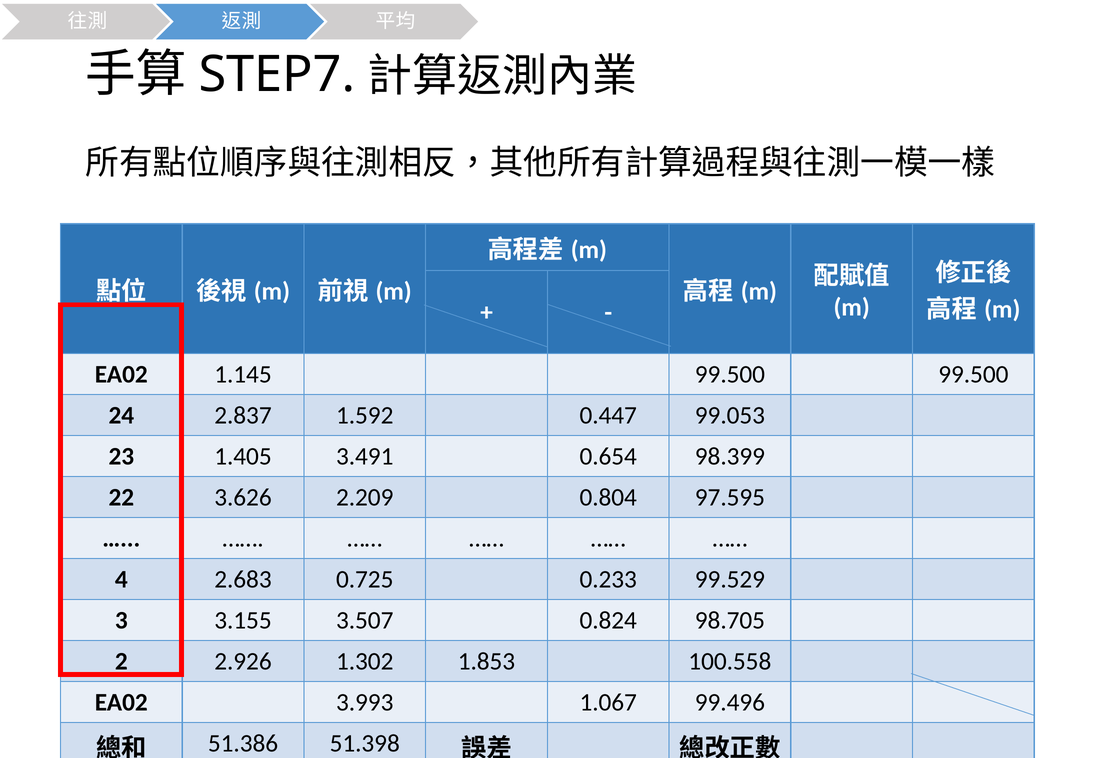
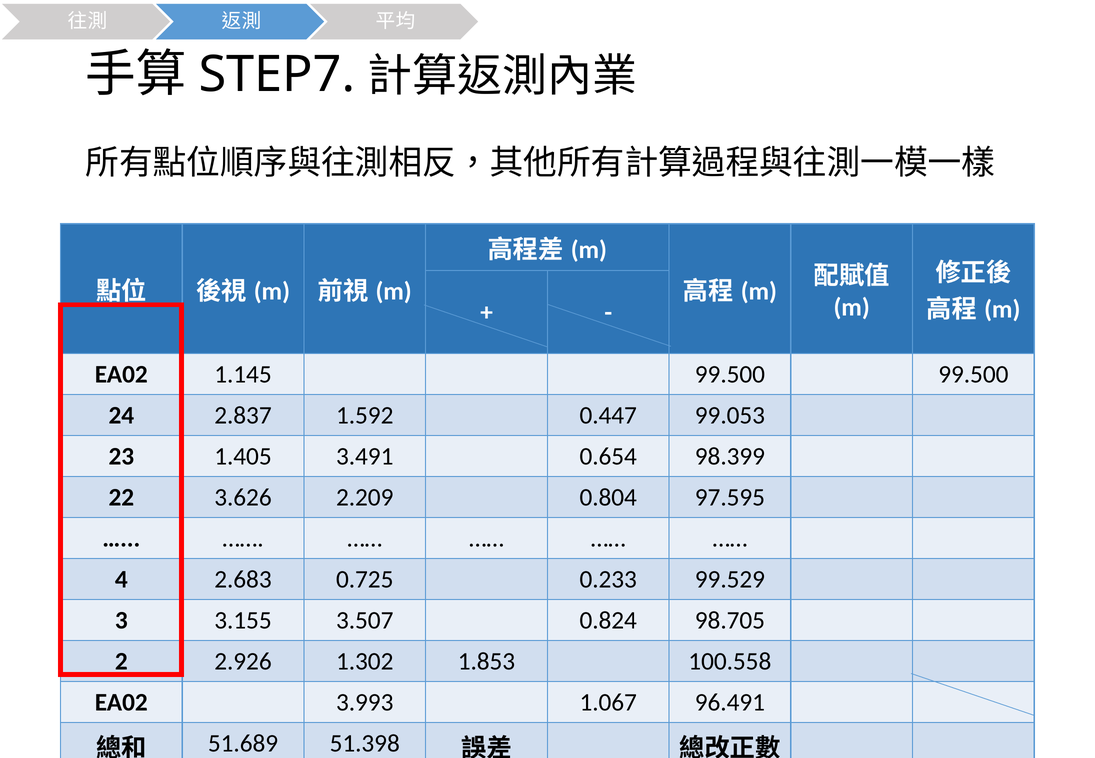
99.496: 99.496 -> 96.491 (730, 702)
51.386: 51.386 -> 51.689 (243, 743)
